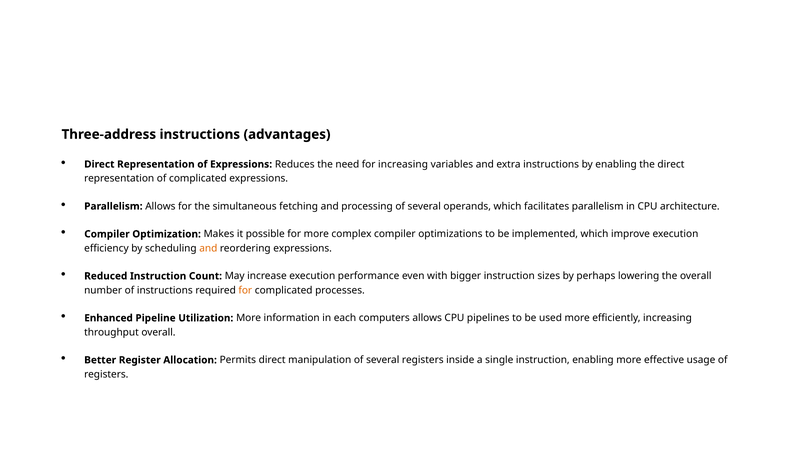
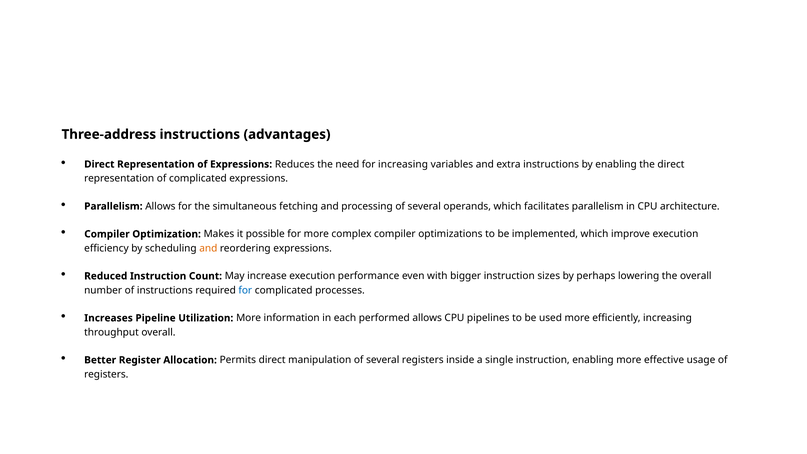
for colour: orange -> blue (245, 290)
Enhanced: Enhanced -> Increases (109, 318)
computers: computers -> performed (384, 318)
